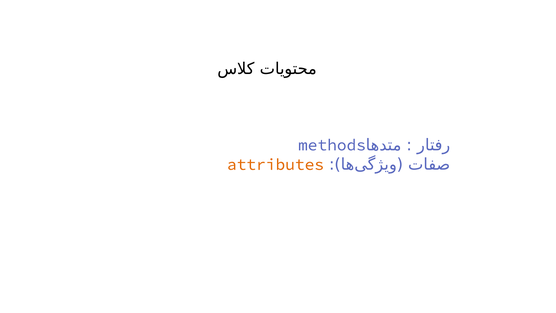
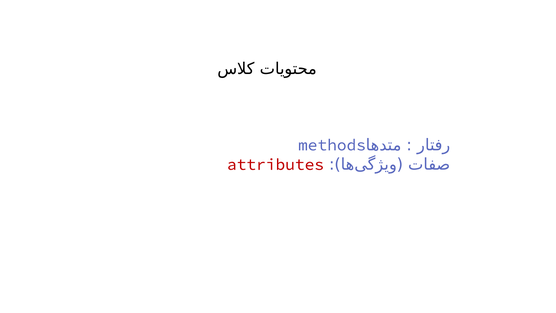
attributes colour: orange -> red (276, 164)
